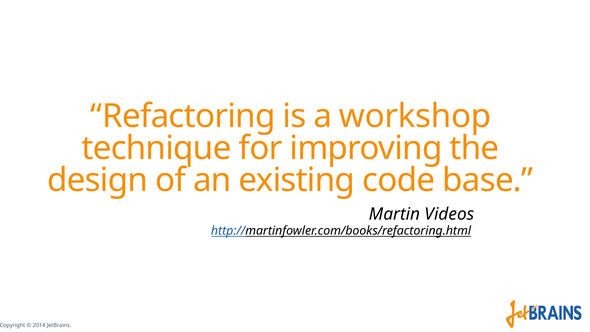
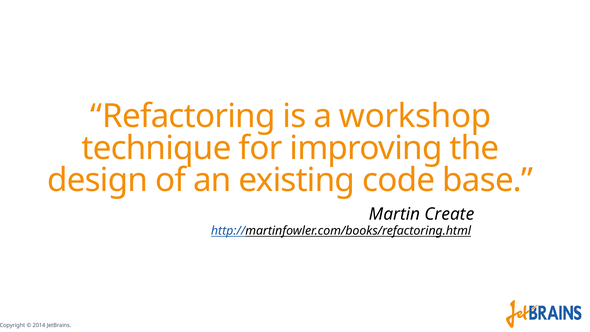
Videos: Videos -> Create (449, 214)
